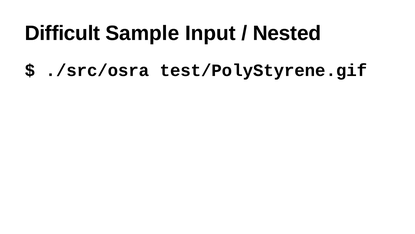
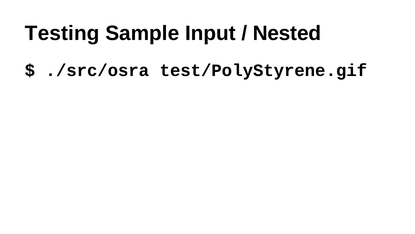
Difficult: Difficult -> Testing (62, 33)
